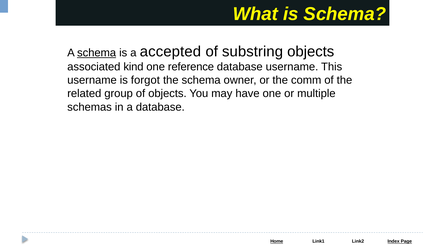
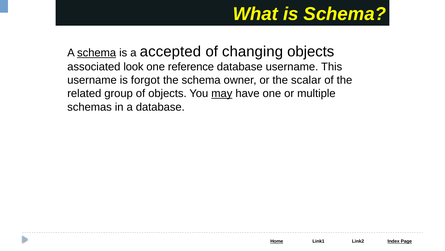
substring: substring -> changing (253, 51)
kind: kind -> look (133, 67)
comm: comm -> scalar (306, 80)
may underline: none -> present (222, 93)
